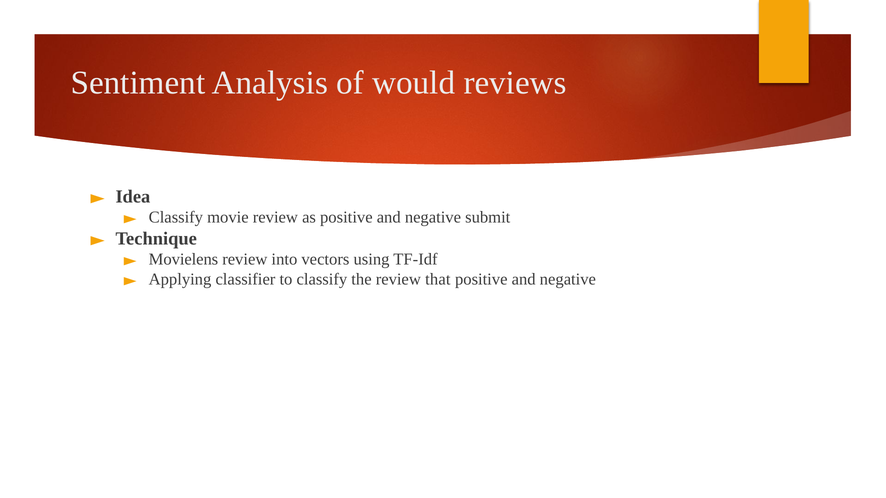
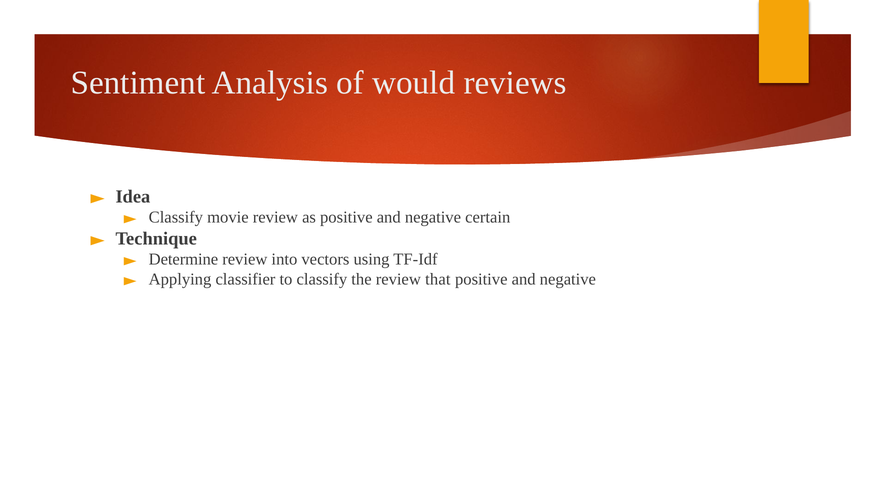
submit: submit -> certain (488, 217)
Movielens: Movielens -> Determine (183, 260)
